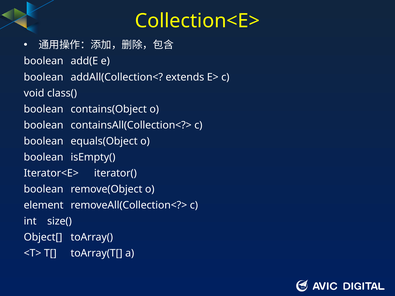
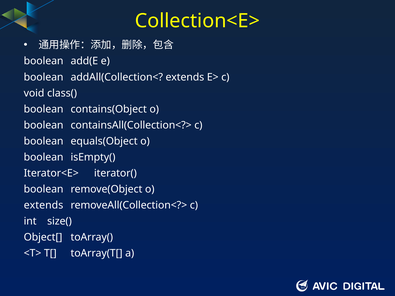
element: element -> extends (44, 205)
